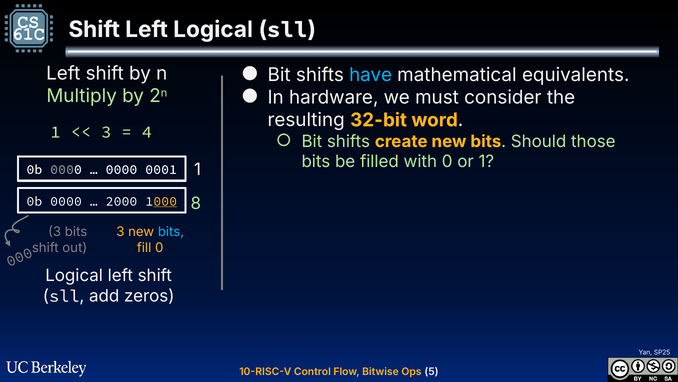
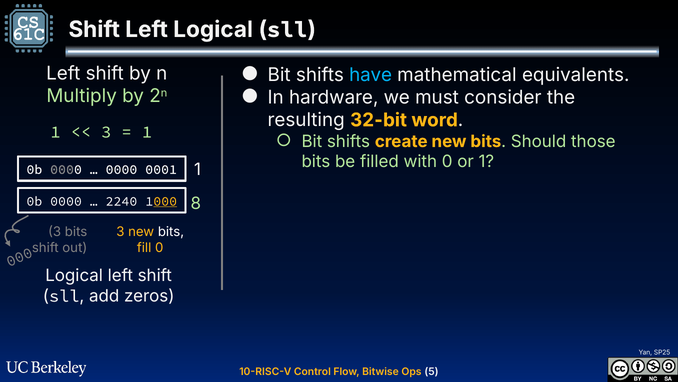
4: 4 -> 1 (147, 132)
2000: 2000 -> 2240 (121, 201)
bits colour: light blue -> white (171, 232)
